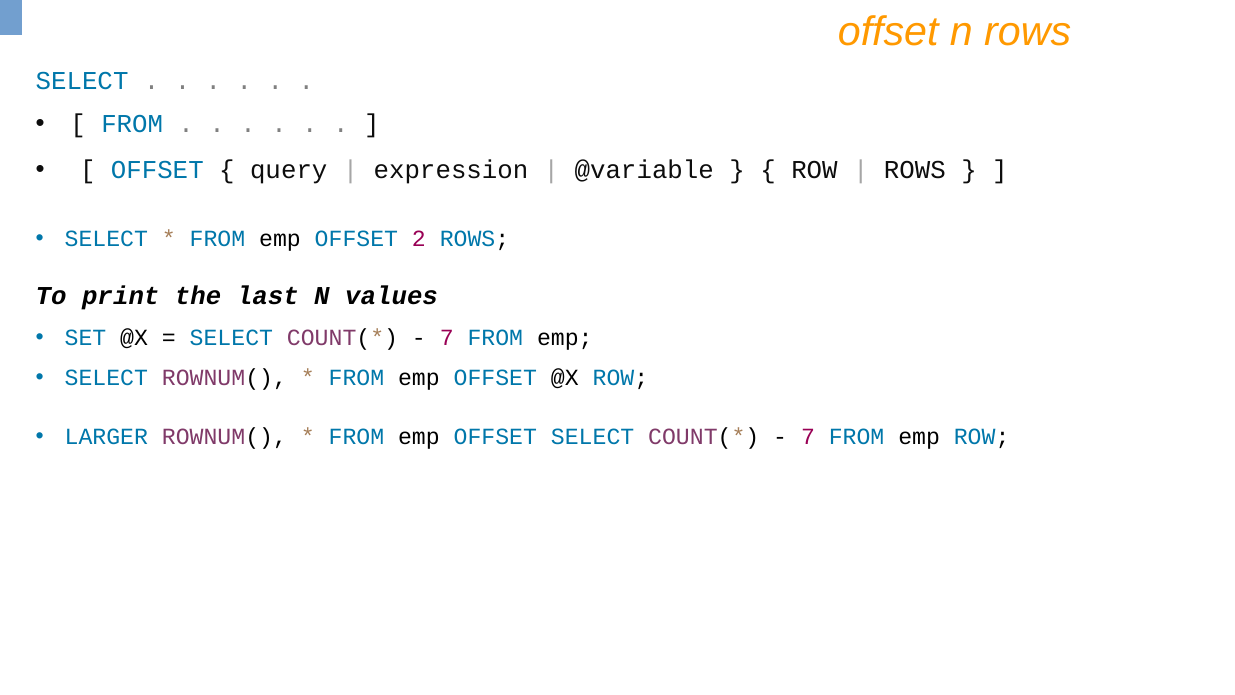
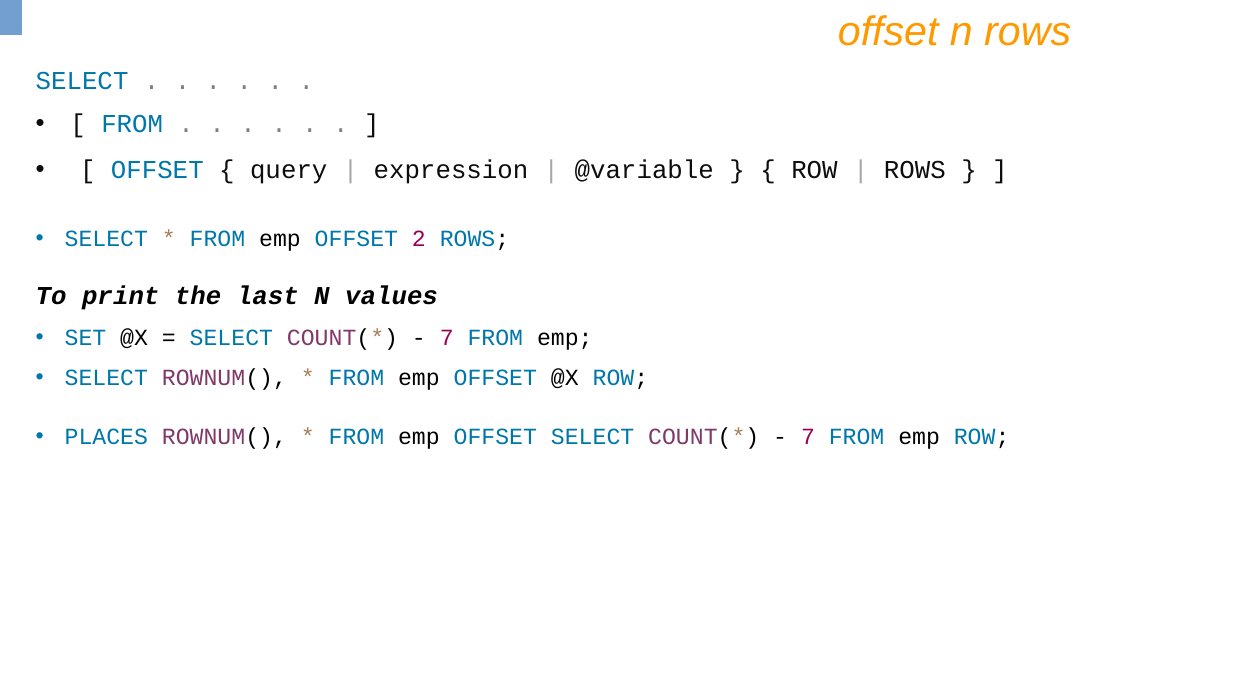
LARGER: LARGER -> PLACES (106, 436)
